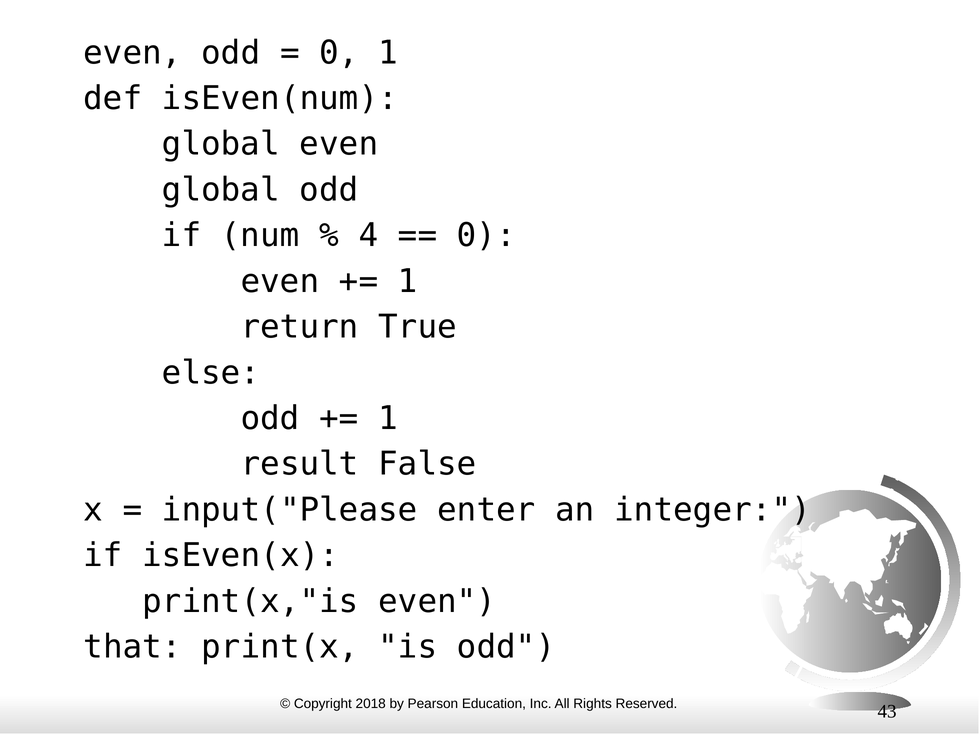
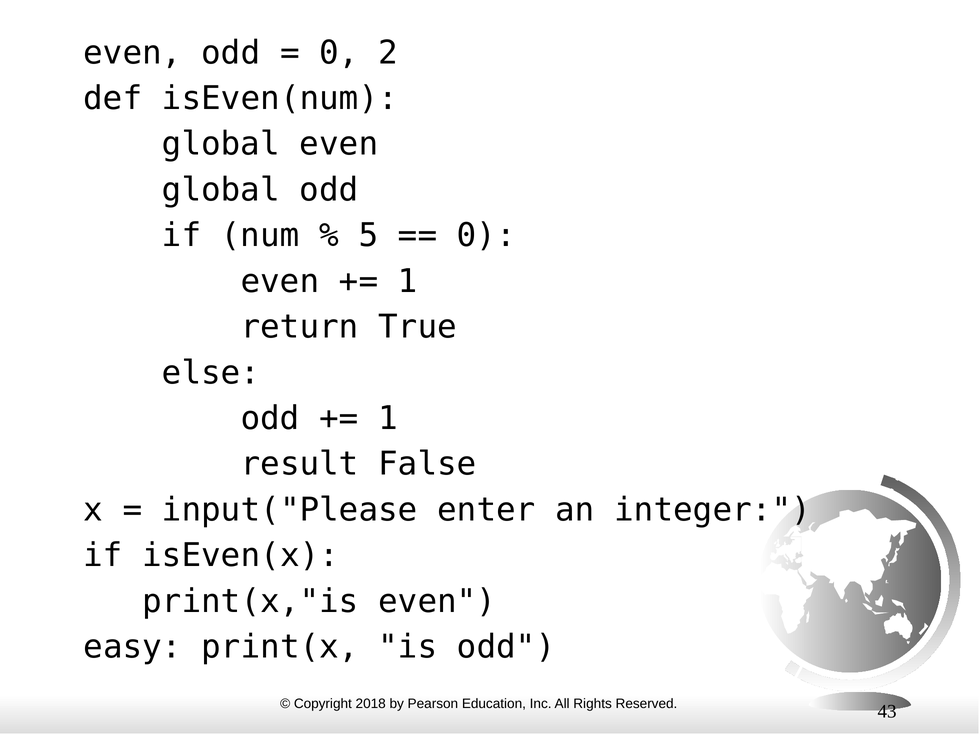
0 1: 1 -> 2 (388, 53)
4: 4 -> 5 (368, 236)
that: that -> easy (133, 647)
